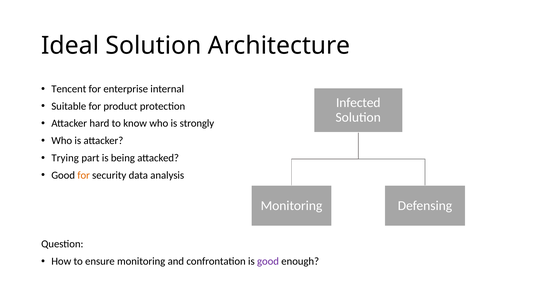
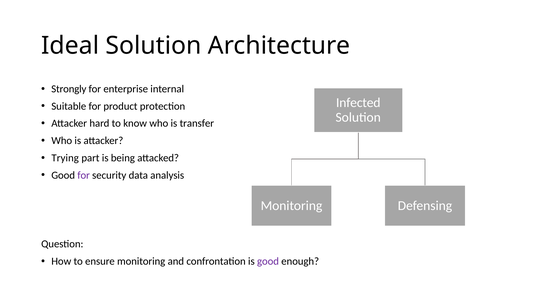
Tencent: Tencent -> Strongly (69, 89)
strongly: strongly -> transfer (197, 123)
for colour: orange -> purple (84, 175)
